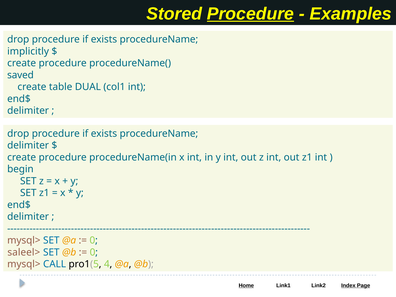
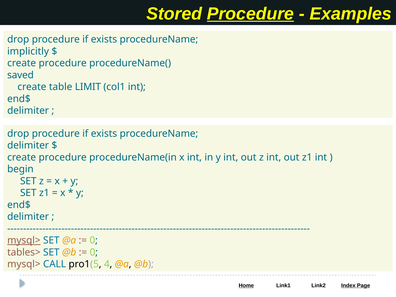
DUAL: DUAL -> LIMIT (88, 87)
mysql> underline: none -> present (24, 240)
saleel>: saleel> -> tables> (24, 252)
